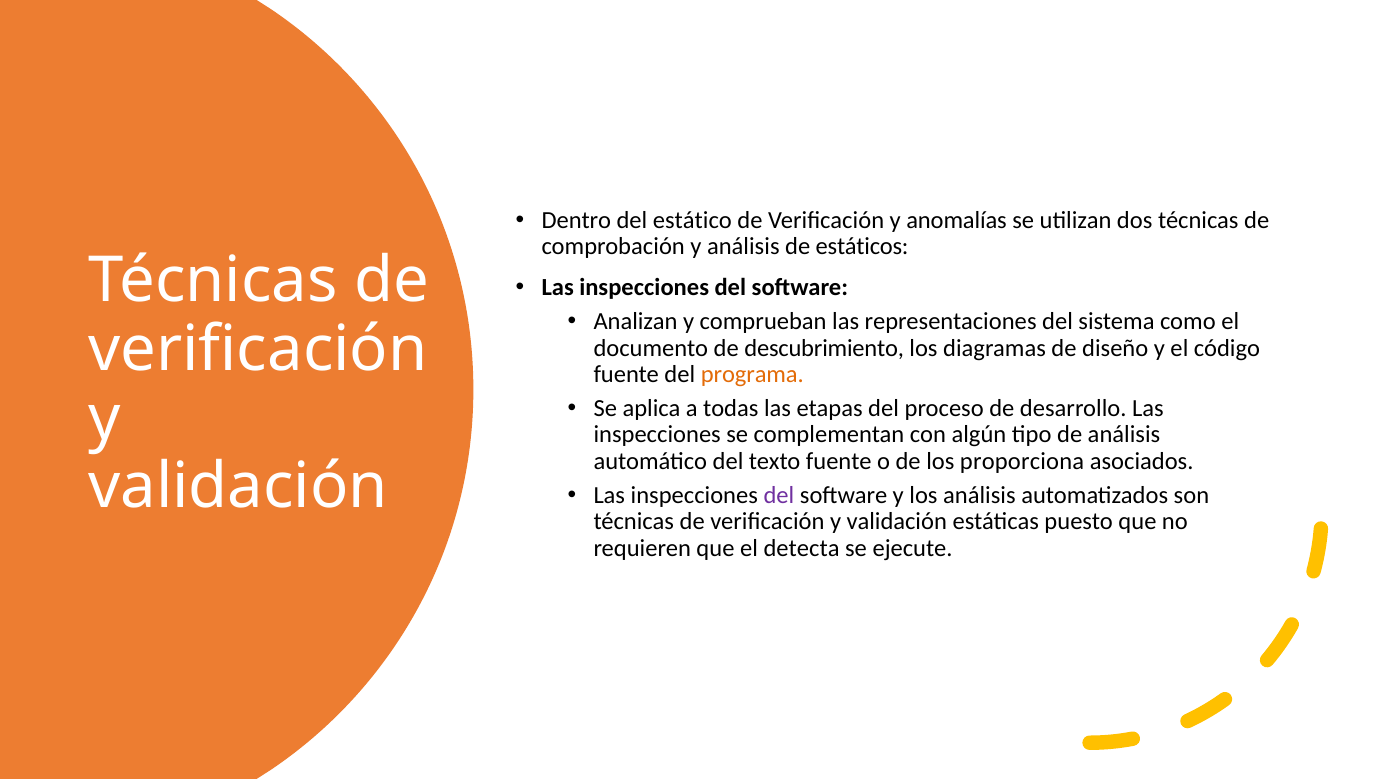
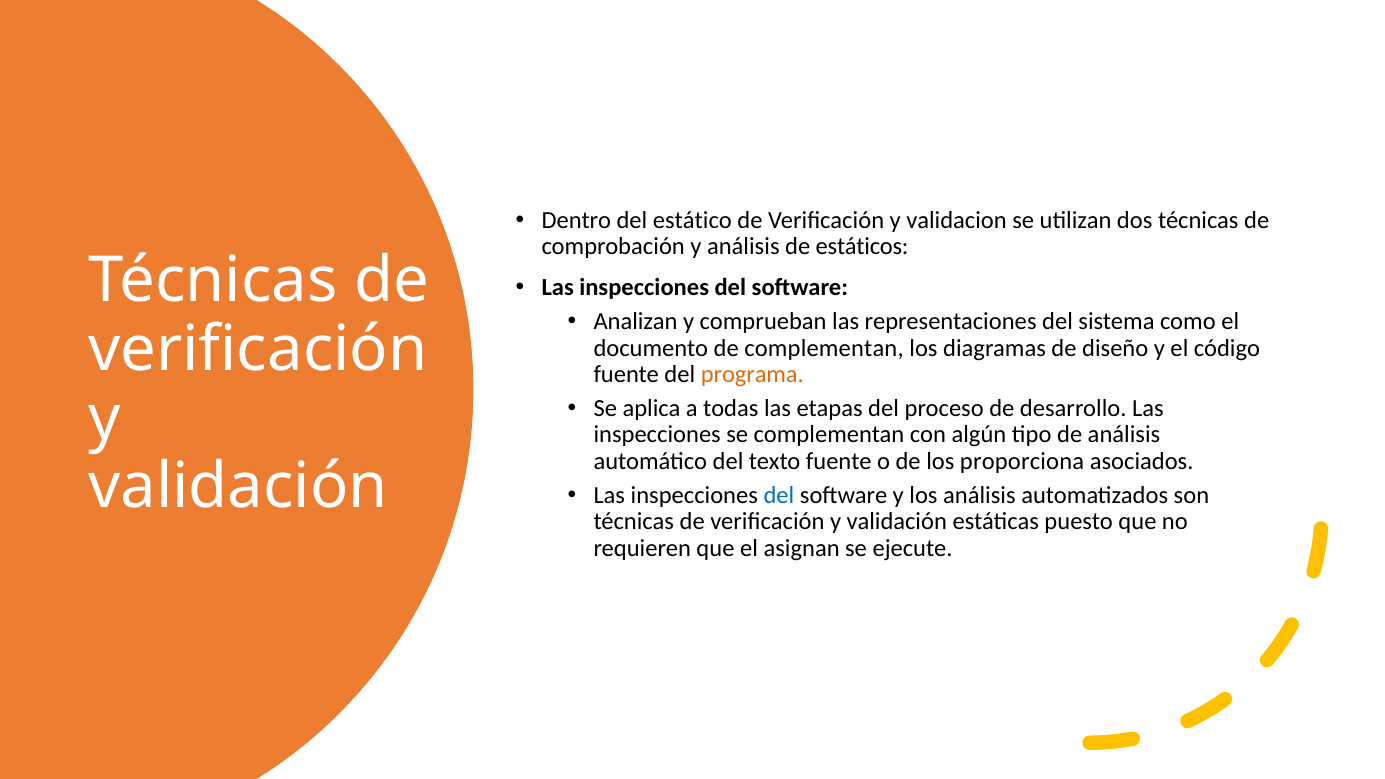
anomalías: anomalías -> validacion (957, 220)
de descubrimiento: descubrimiento -> complementan (824, 348)
del colour: purple -> blue (779, 495)
detecta: detecta -> asignan (802, 548)
